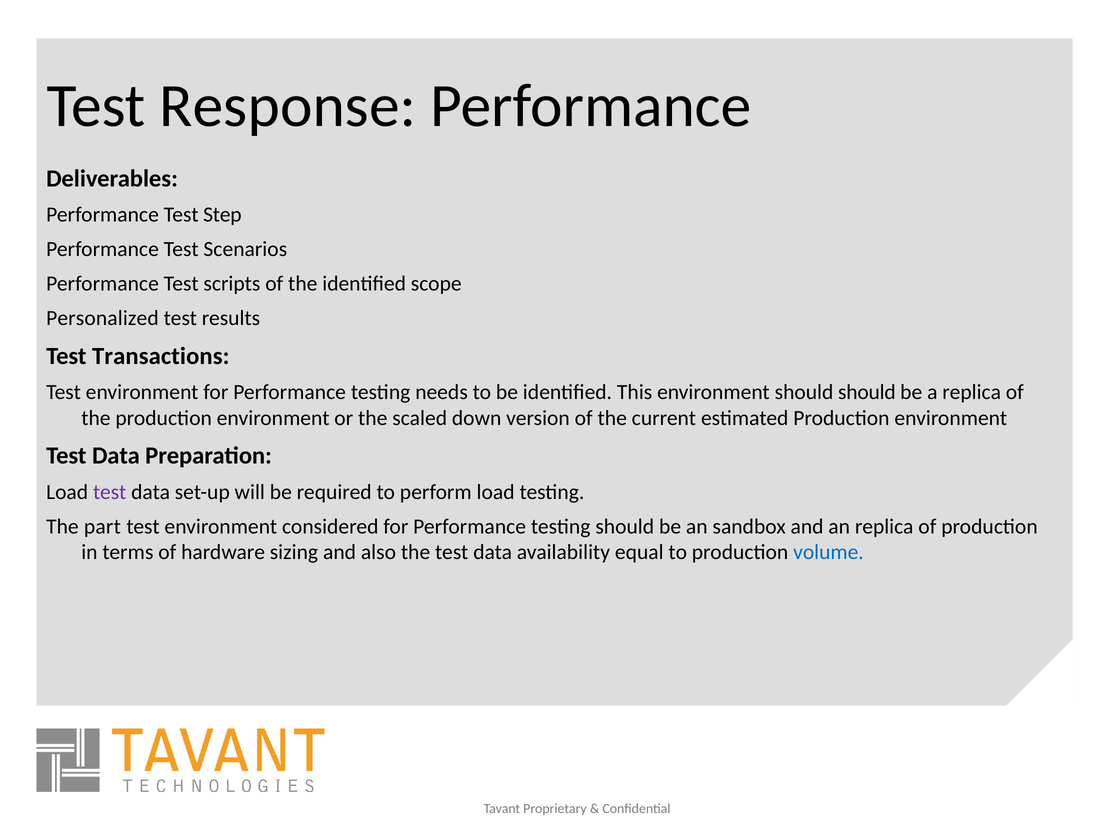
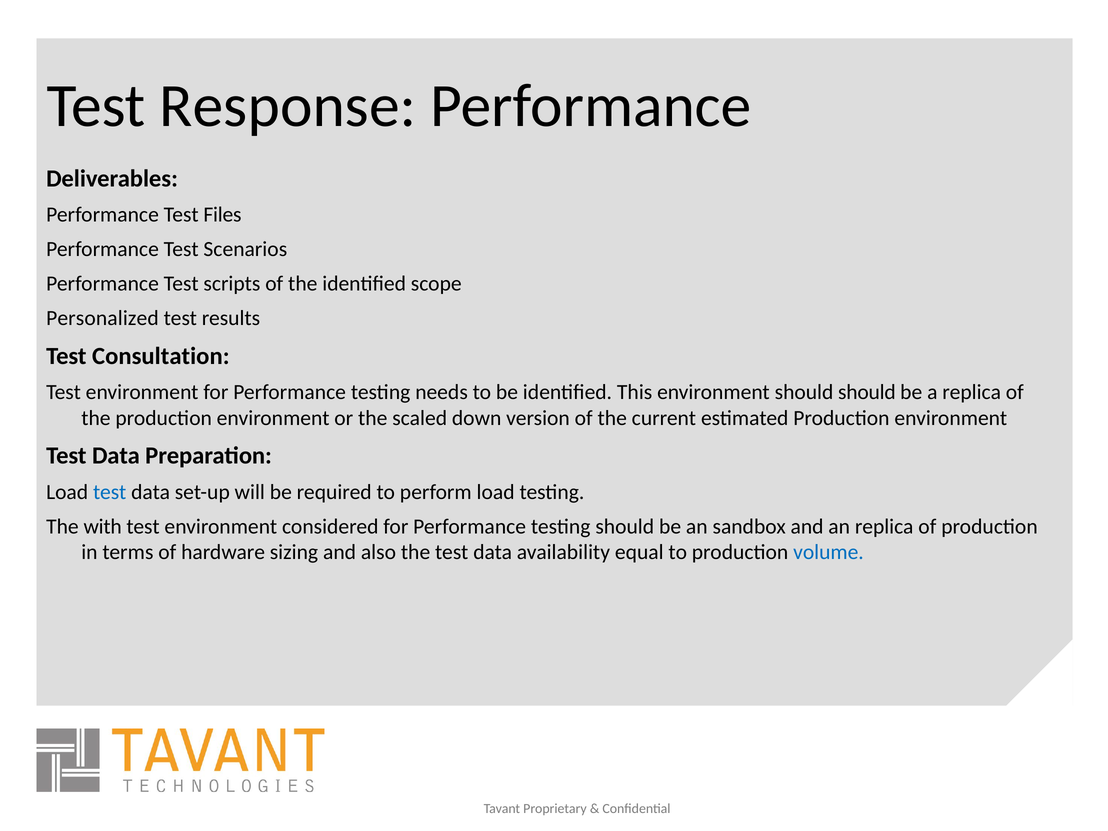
Step: Step -> Files (222, 215)
Transactions: Transactions -> Consultation (161, 356)
test colour: purple -> blue (110, 492)
part: part -> with (103, 526)
